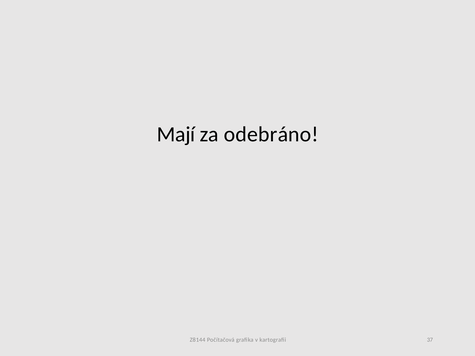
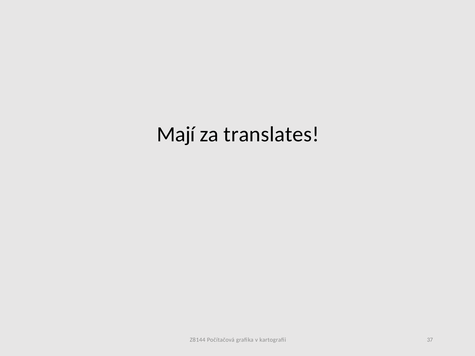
odebráno: odebráno -> translates (271, 135)
